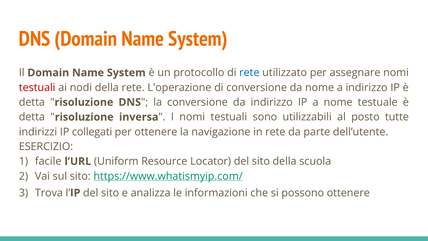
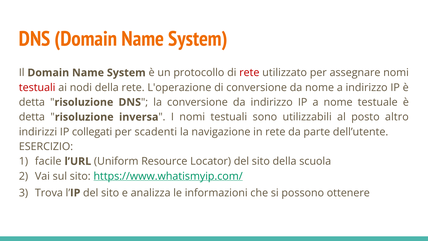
rete colour: blue -> red (249, 73)
tutte: tutte -> altro (397, 117)
per ottenere: ottenere -> scadenti (156, 132)
